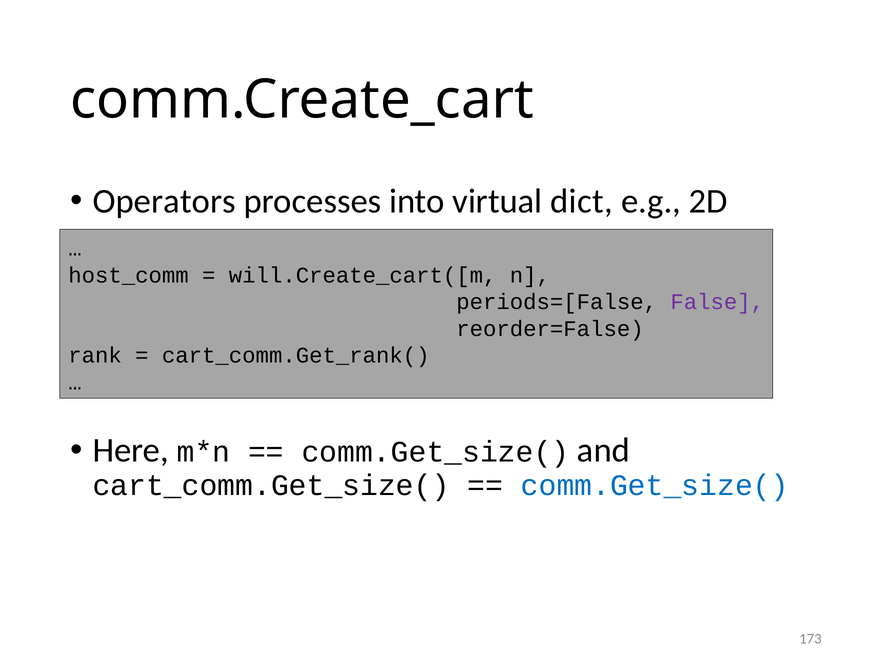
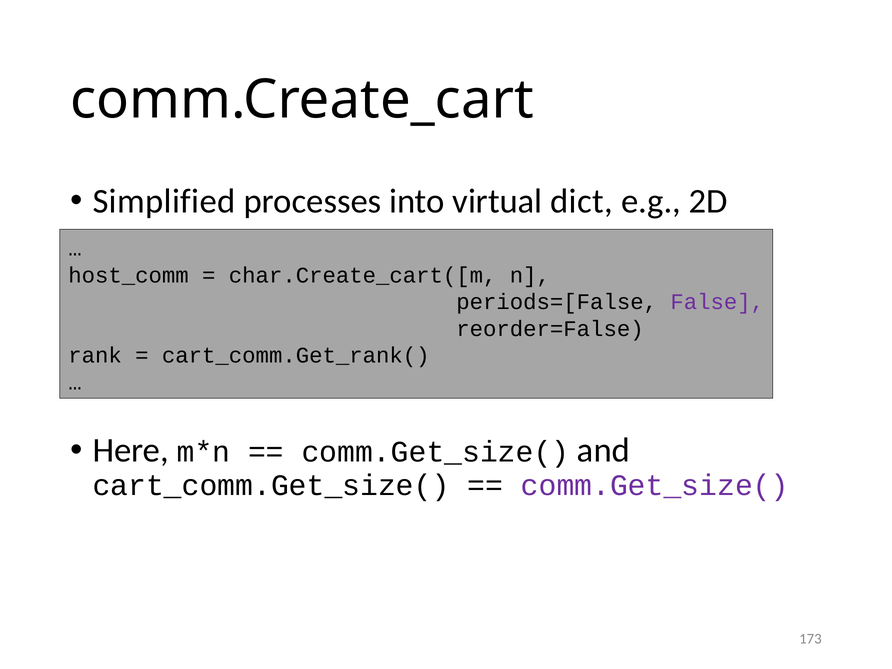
Operators: Operators -> Simplified (164, 201)
will.Create_cart([m: will.Create_cart([m -> char.Create_cart([m (363, 275)
comm.Get_size( colour: blue -> purple (655, 485)
